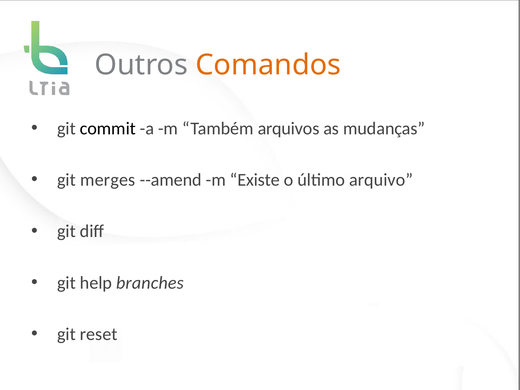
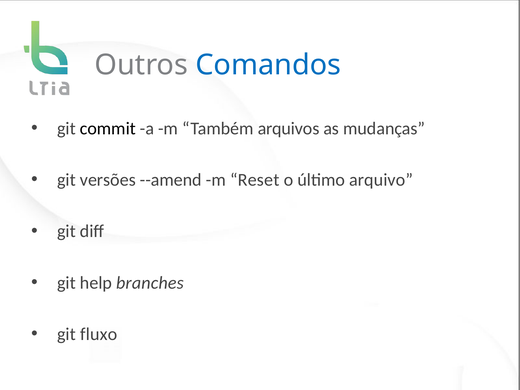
Comandos colour: orange -> blue (268, 65)
merges: merges -> versões (108, 180)
Existe: Existe -> Reset (255, 180)
reset: reset -> fluxo (99, 334)
